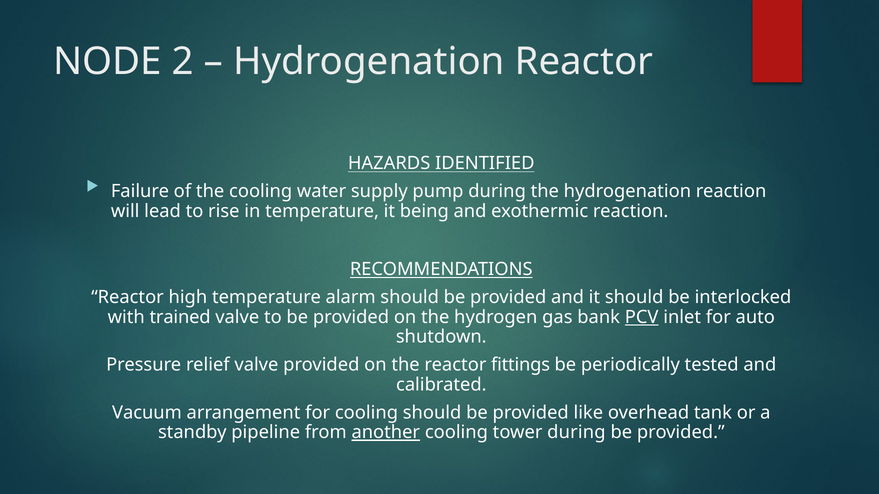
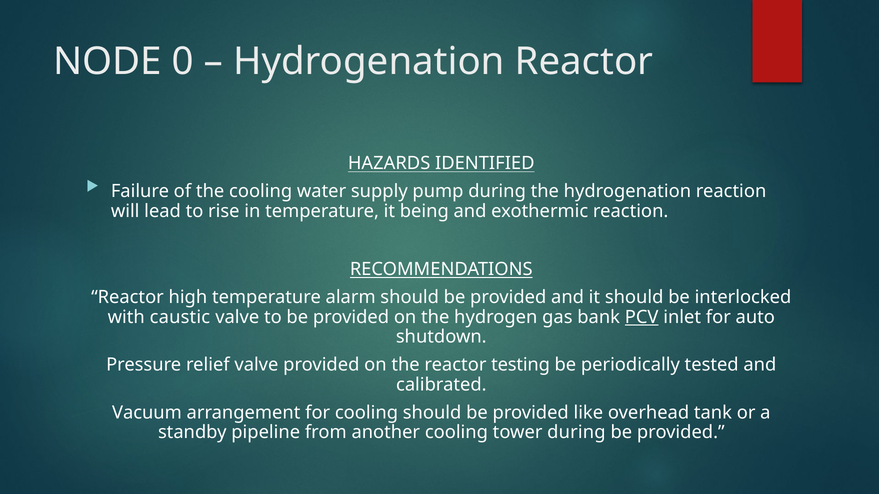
2: 2 -> 0 (183, 62)
trained: trained -> caustic (180, 317)
fittings: fittings -> testing (521, 365)
another underline: present -> none (386, 433)
